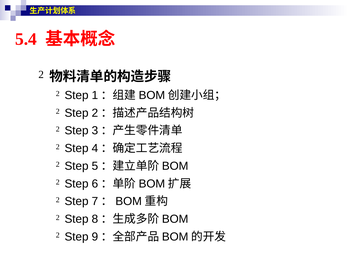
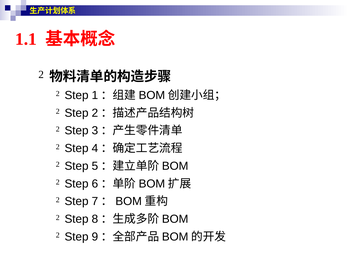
5.4: 5.4 -> 1.1 (26, 39)
